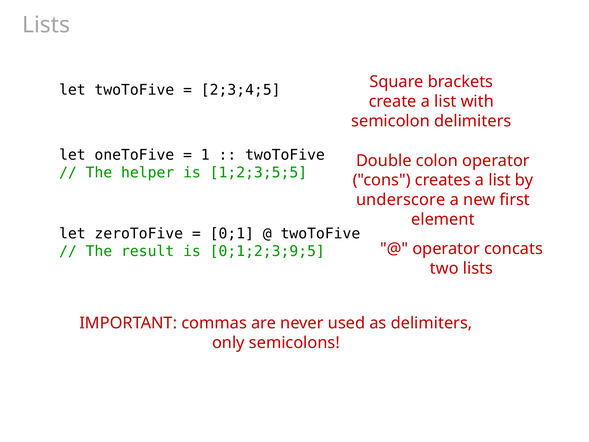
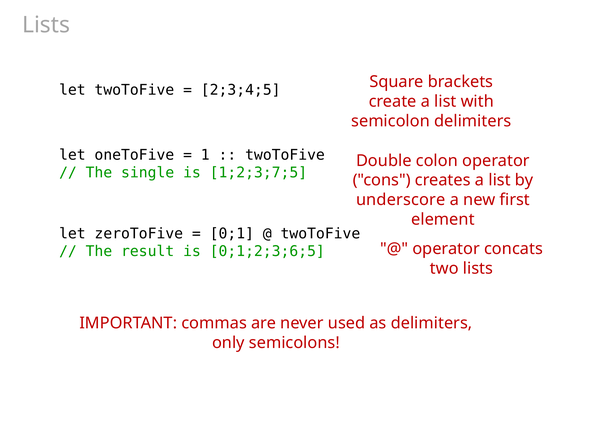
helper: helper -> single (148, 172)
1;2;3;5;5: 1;2;3;5;5 -> 1;2;3;7;5 (258, 172)
0;1;2;3;9;5: 0;1;2;3;9;5 -> 0;1;2;3;6;5 (267, 251)
